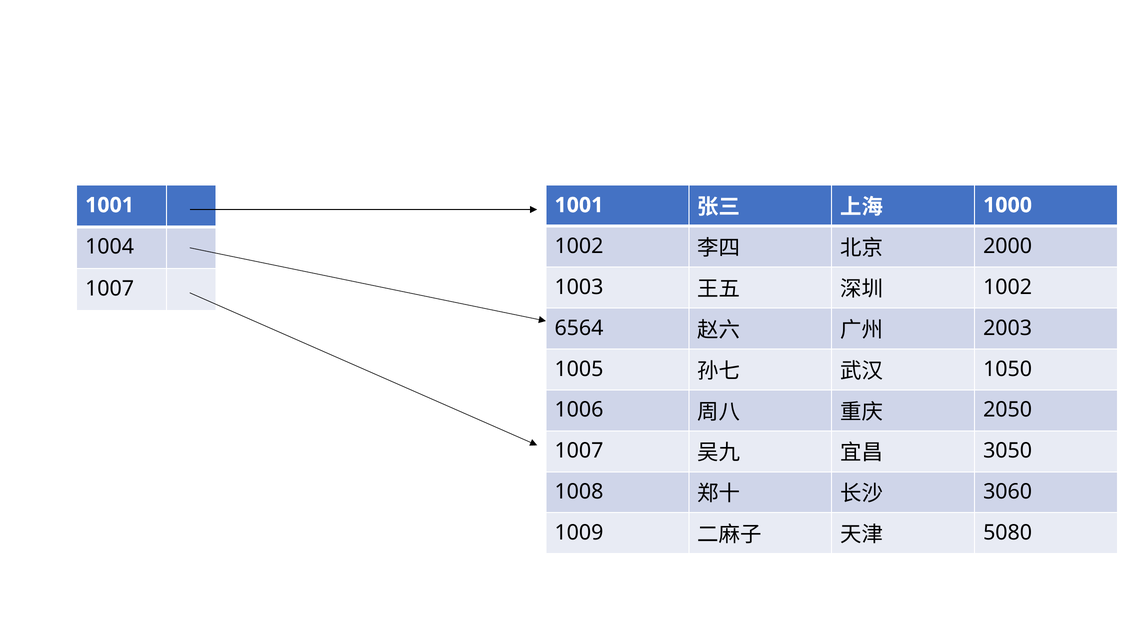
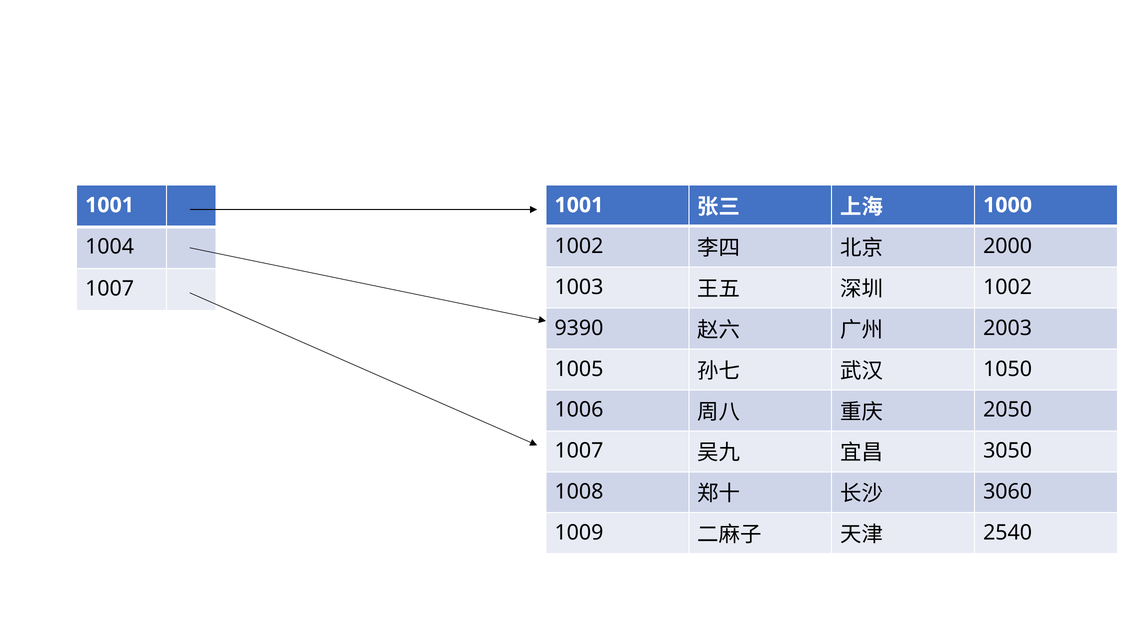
6564: 6564 -> 9390 (579, 328)
5080: 5080 -> 2540 (1008, 533)
